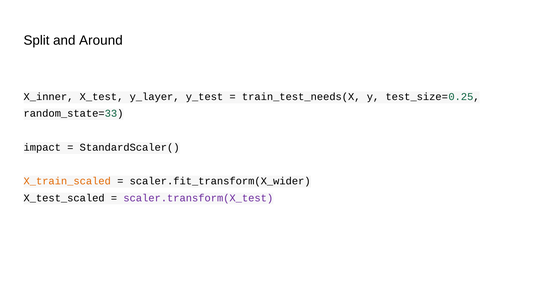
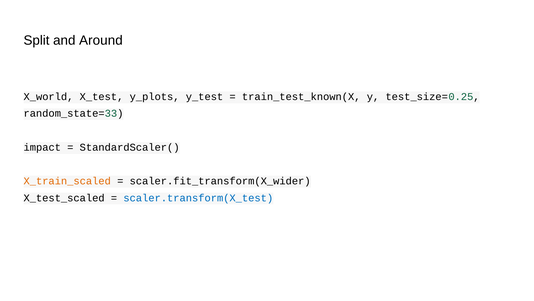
X_inner: X_inner -> X_world (48, 96)
y_layer: y_layer -> y_plots (155, 96)
train_test_needs(X: train_test_needs(X -> train_test_known(X (301, 96)
scaler.transform(X_test colour: purple -> blue (198, 197)
